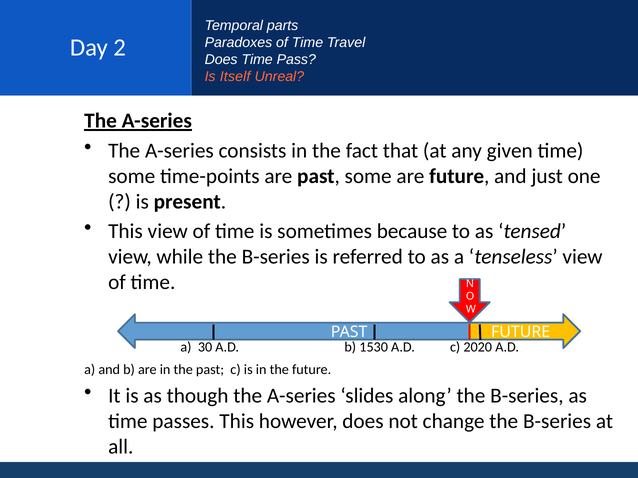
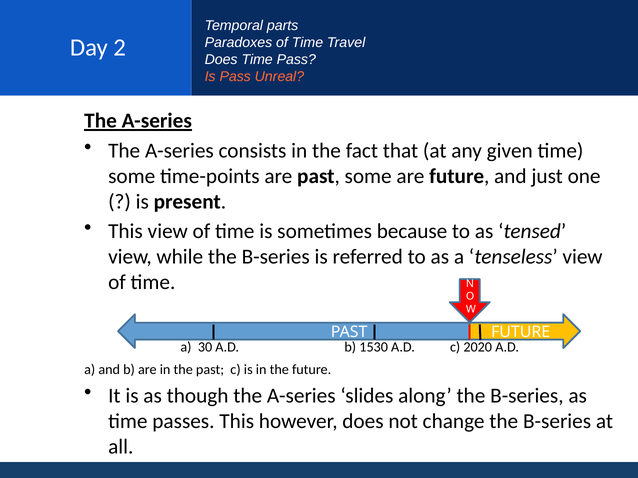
Is Itself: Itself -> Pass (235, 77)
